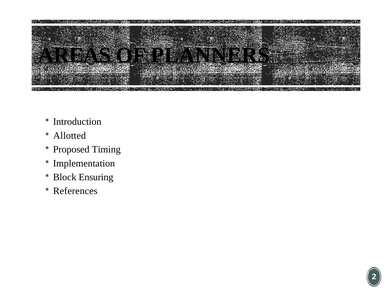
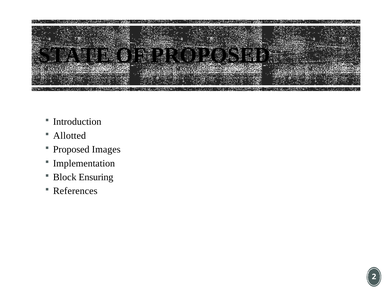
AREAS: AREAS -> STATE (74, 55)
OF PLANNERS: PLANNERS -> PROPOSED (210, 55)
Timing: Timing -> Images (106, 149)
